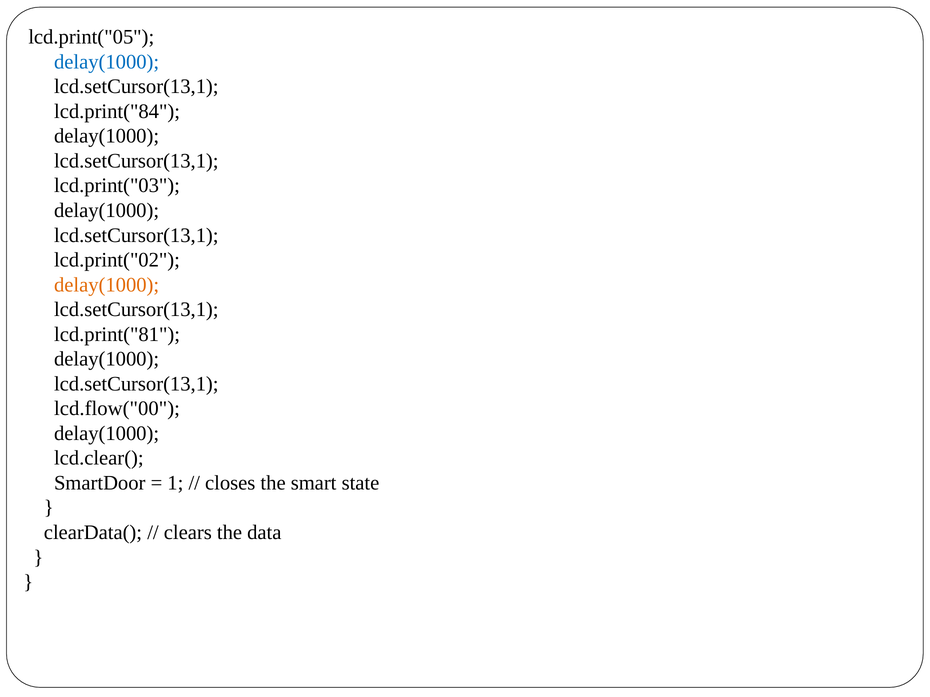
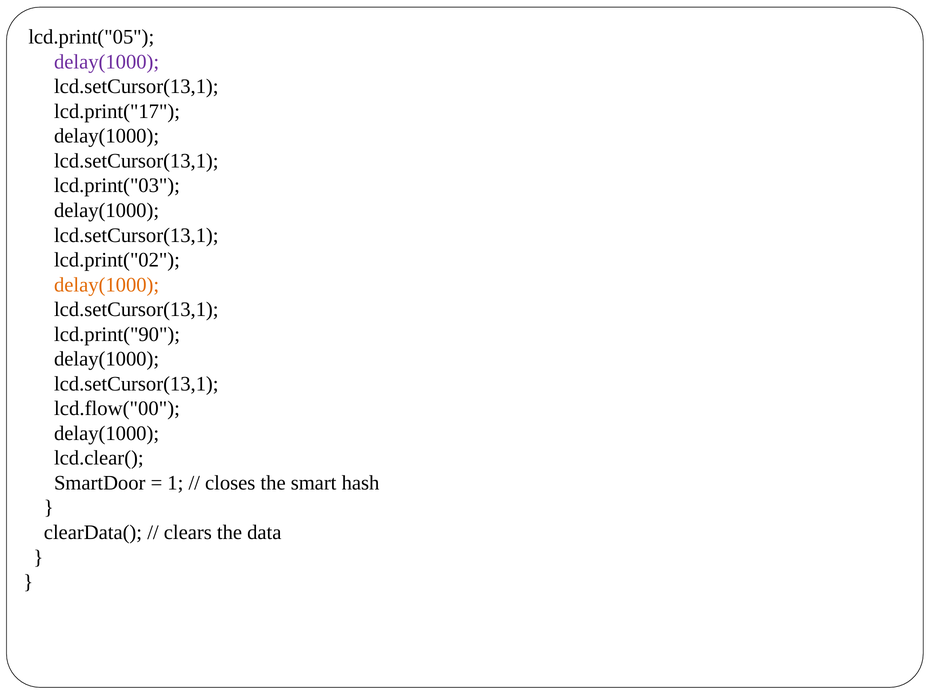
delay(1000 colour: blue -> purple (107, 62)
lcd.print("84: lcd.print("84 -> lcd.print("17 (117, 111)
lcd.print("81: lcd.print("81 -> lcd.print("90 (117, 335)
state: state -> hash (361, 483)
